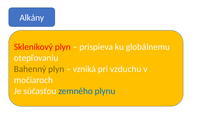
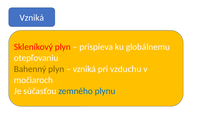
Alkány: Alkány -> Vzniká (32, 18)
